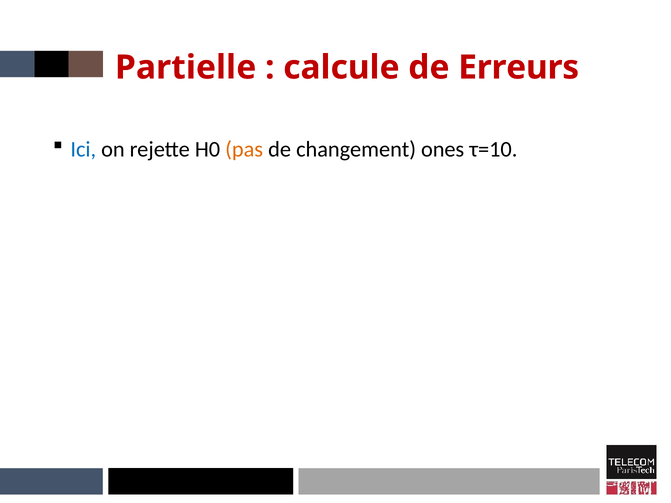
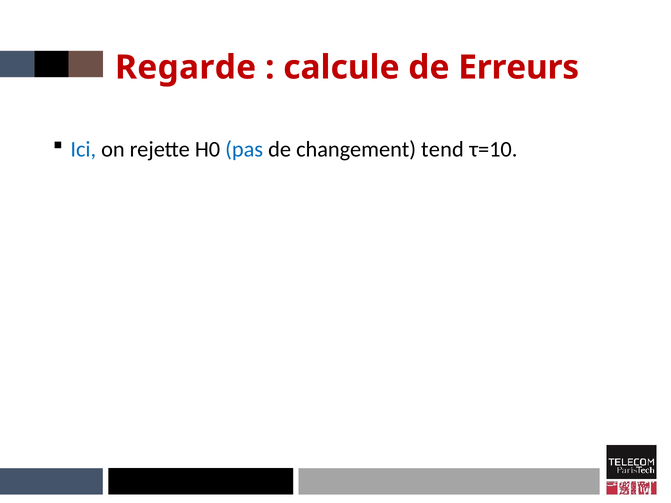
Partielle: Partielle -> Regarde (186, 68)
pas colour: orange -> blue (244, 149)
ones: ones -> tend (442, 149)
